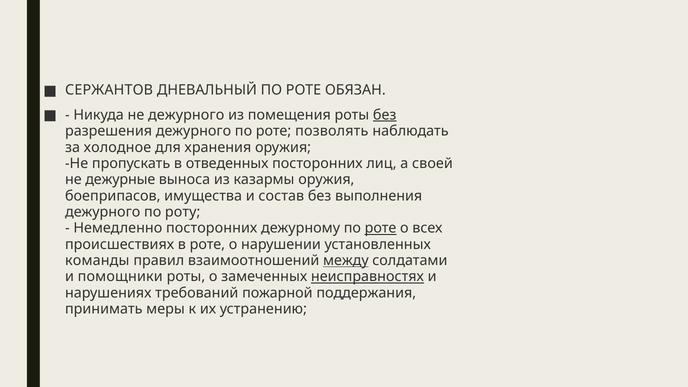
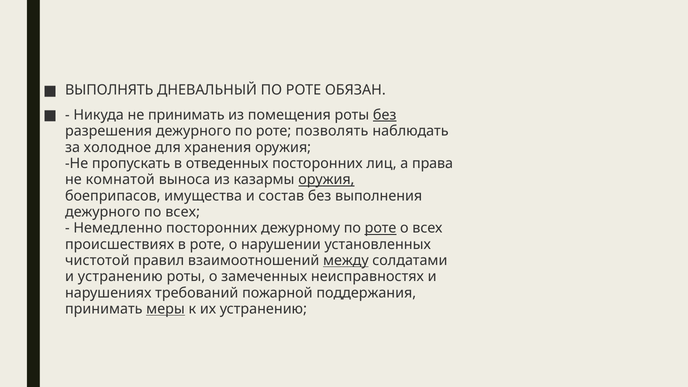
СЕРЖАНТОВ: СЕРЖАНТОВ -> ВЫПОЛНЯТЬ (109, 90)
не дежурного: дежурного -> принимать (186, 115)
своей: своей -> права (433, 164)
дежурные: дежурные -> комнатой (120, 180)
оружия underline: none -> present (326, 180)
по роту: роту -> всех (183, 212)
команды: команды -> чистотой (97, 261)
и помощники: помощники -> устранению (120, 277)
неисправностях underline: present -> none (367, 277)
меры underline: none -> present (166, 309)
